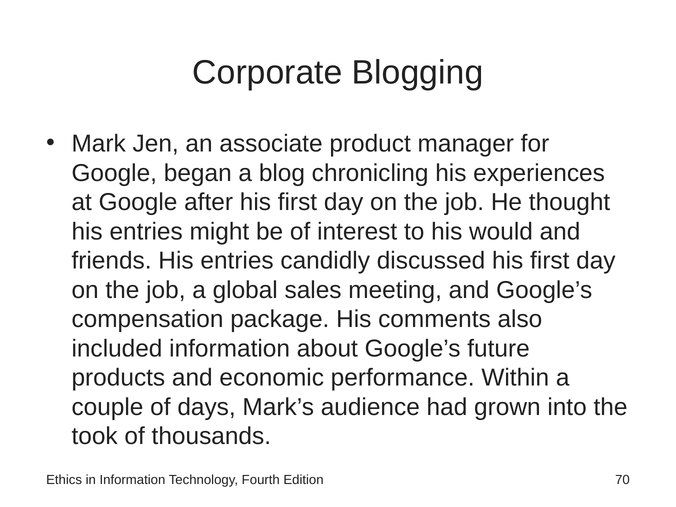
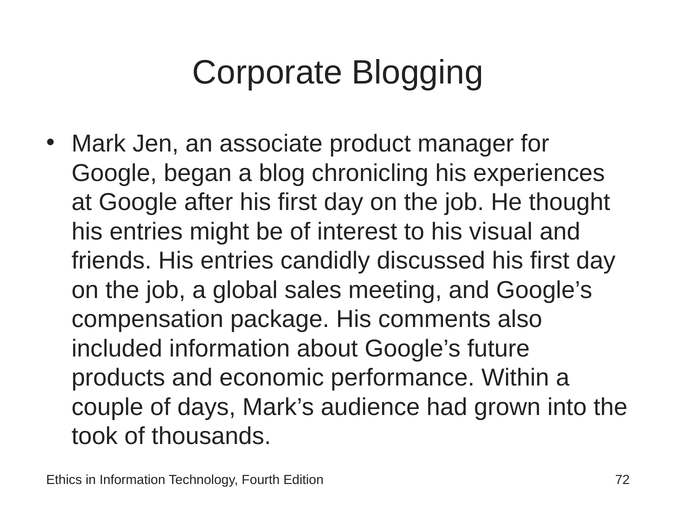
would: would -> visual (501, 231)
70: 70 -> 72 (622, 480)
